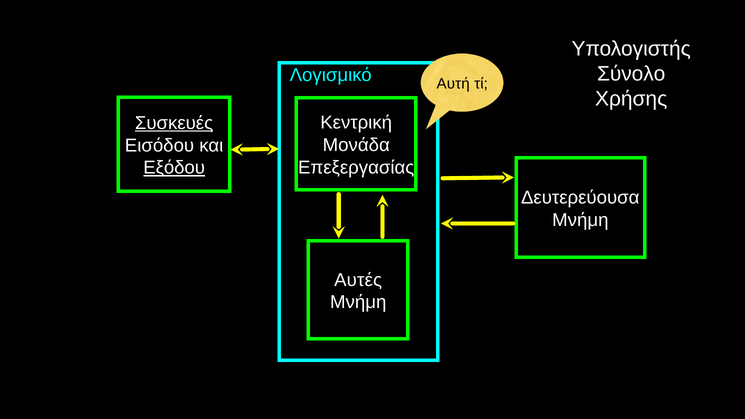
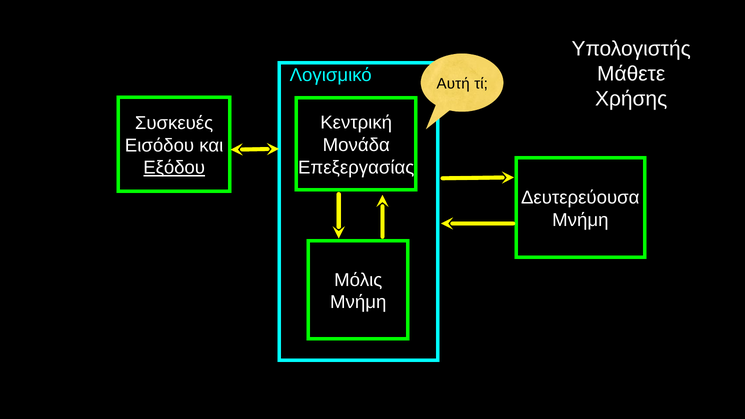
Σύνολο: Σύνολο -> Μάθετε (631, 74)
Συσκευές underline: present -> none (174, 123)
Αυτές: Αυτές -> Μόλις (358, 280)
